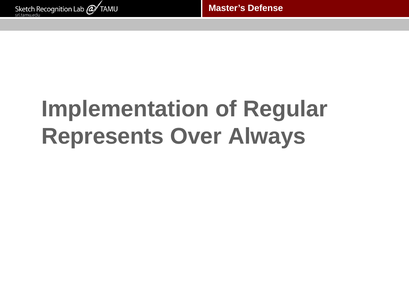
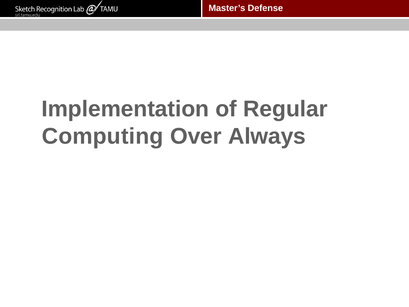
Represents: Represents -> Computing (103, 136)
